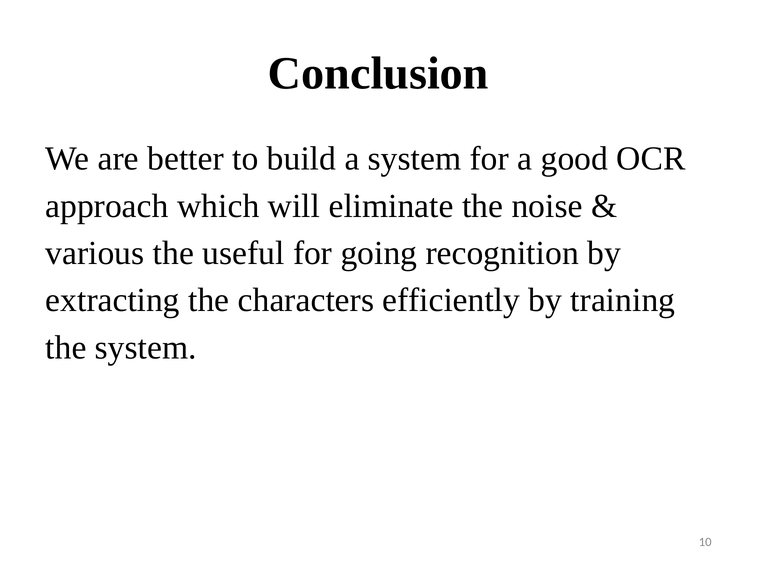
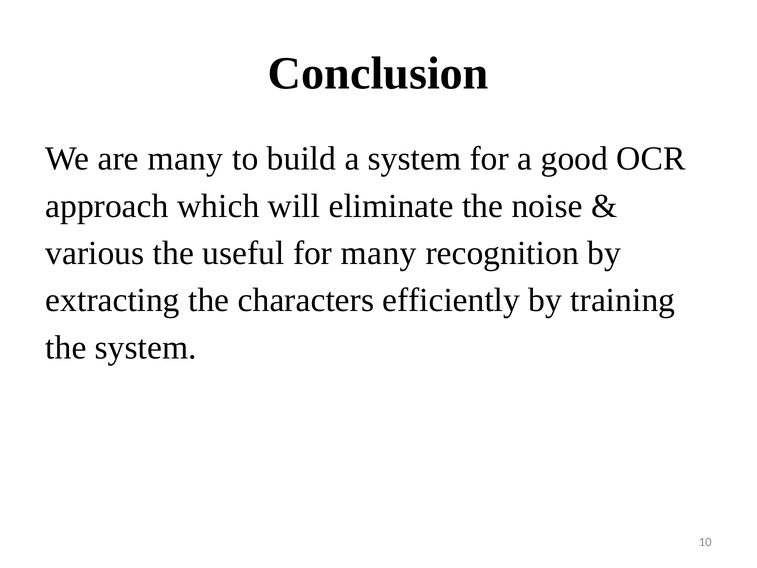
are better: better -> many (185, 159)
for going: going -> many (379, 253)
